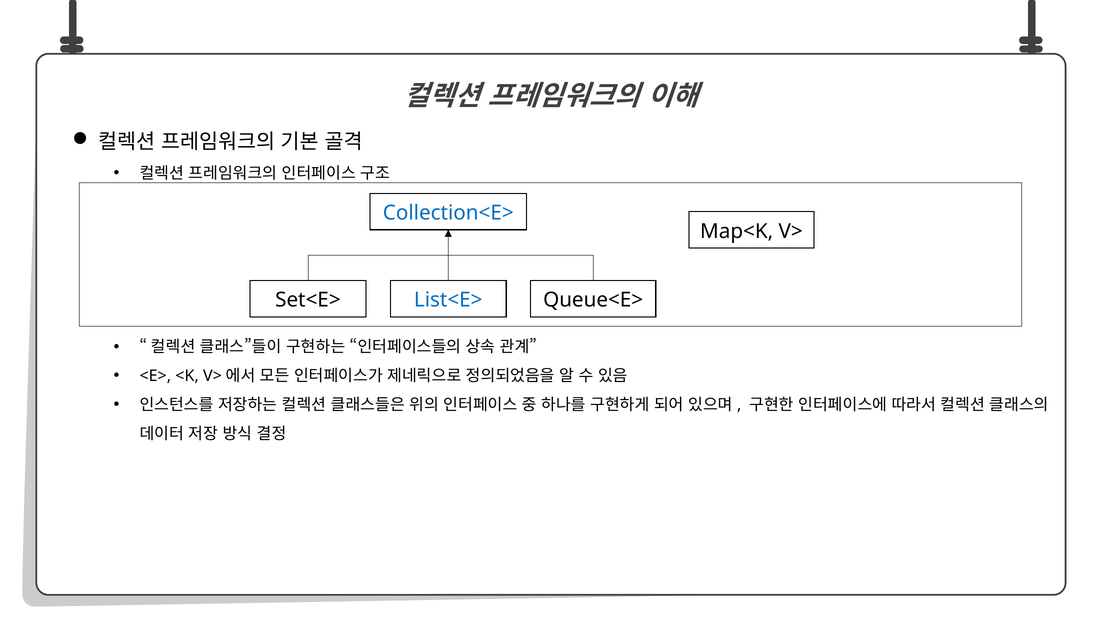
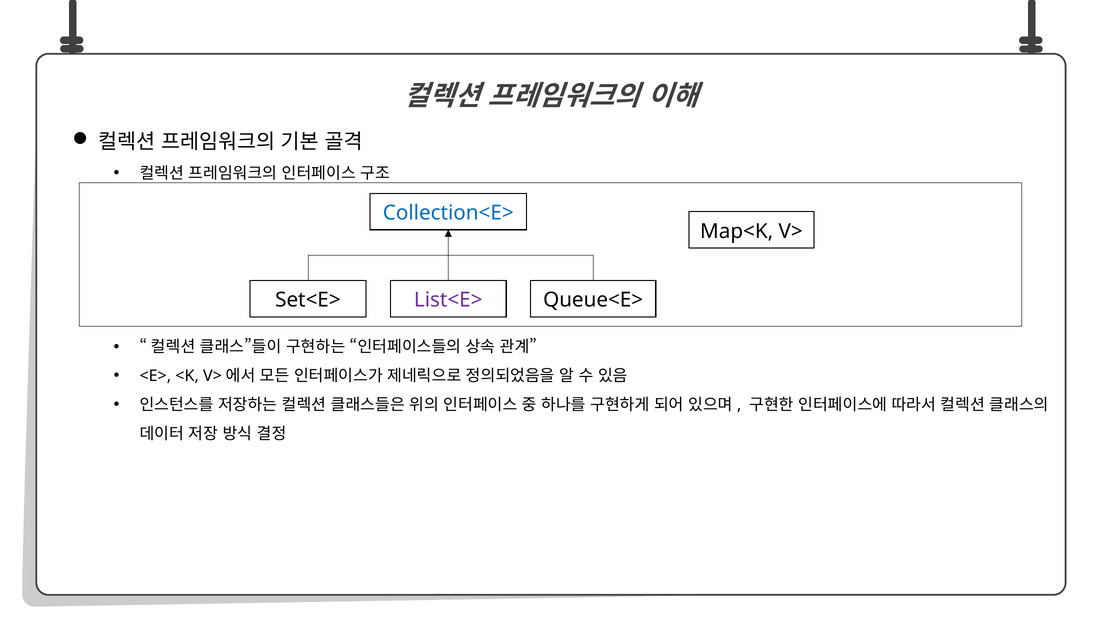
List<E> colour: blue -> purple (448, 300)
